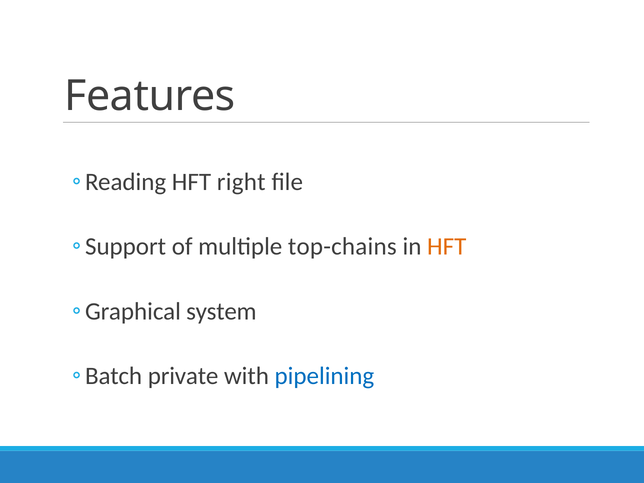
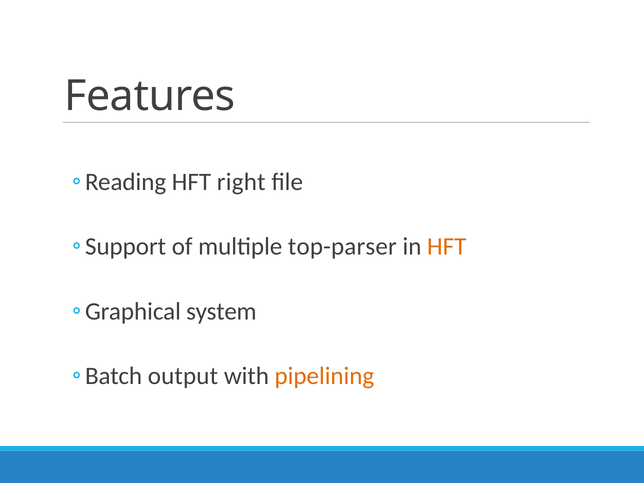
top-chains: top-chains -> top-parser (342, 247)
private: private -> output (183, 376)
pipelining colour: blue -> orange (324, 376)
